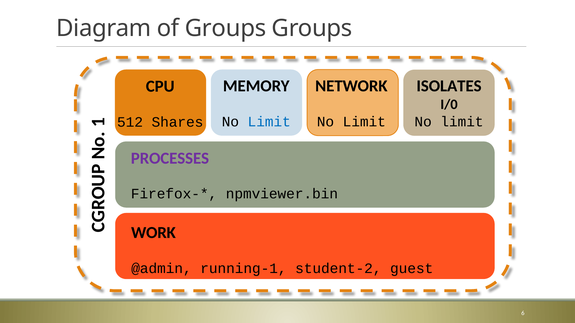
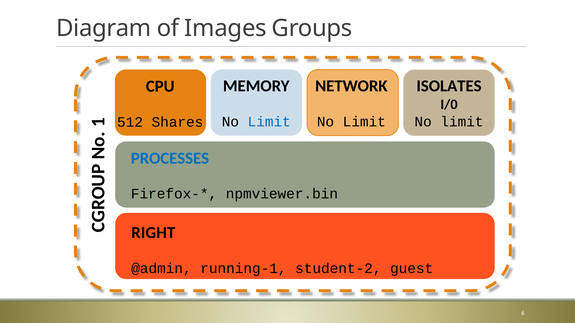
of Groups: Groups -> Images (226, 28)
PROCESSES colour: purple -> blue (170, 158)
WORK: WORK -> RIGHT (153, 233)
